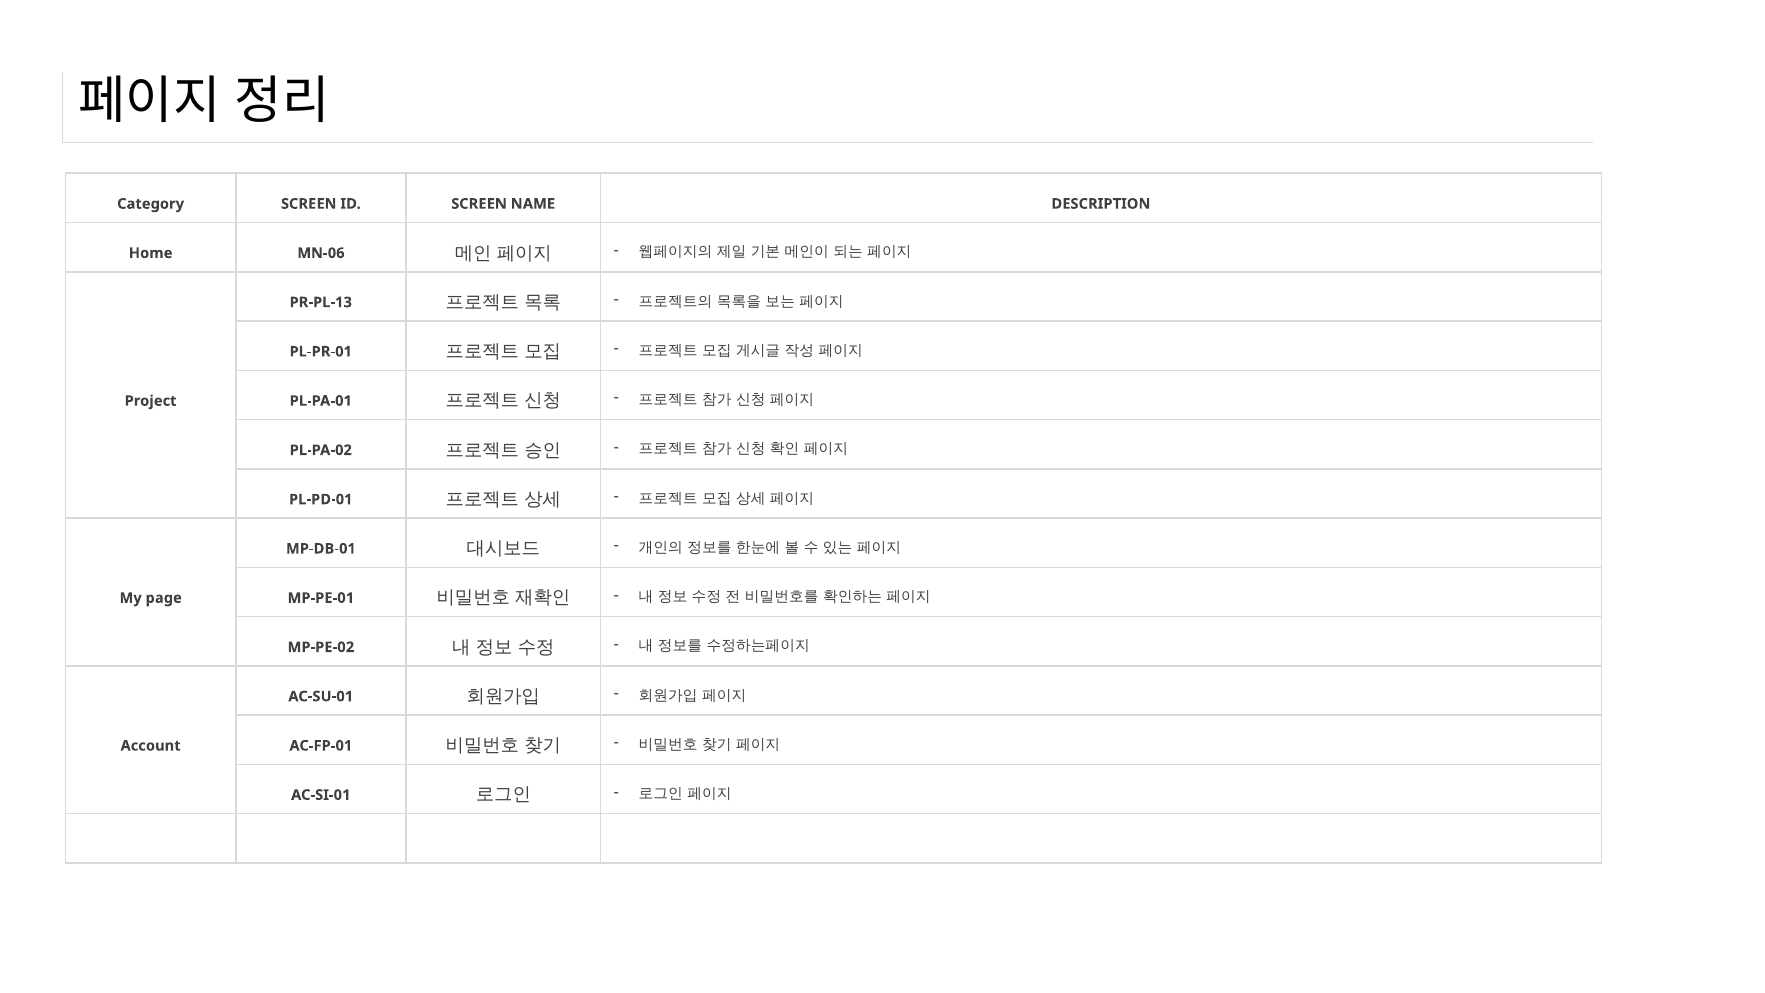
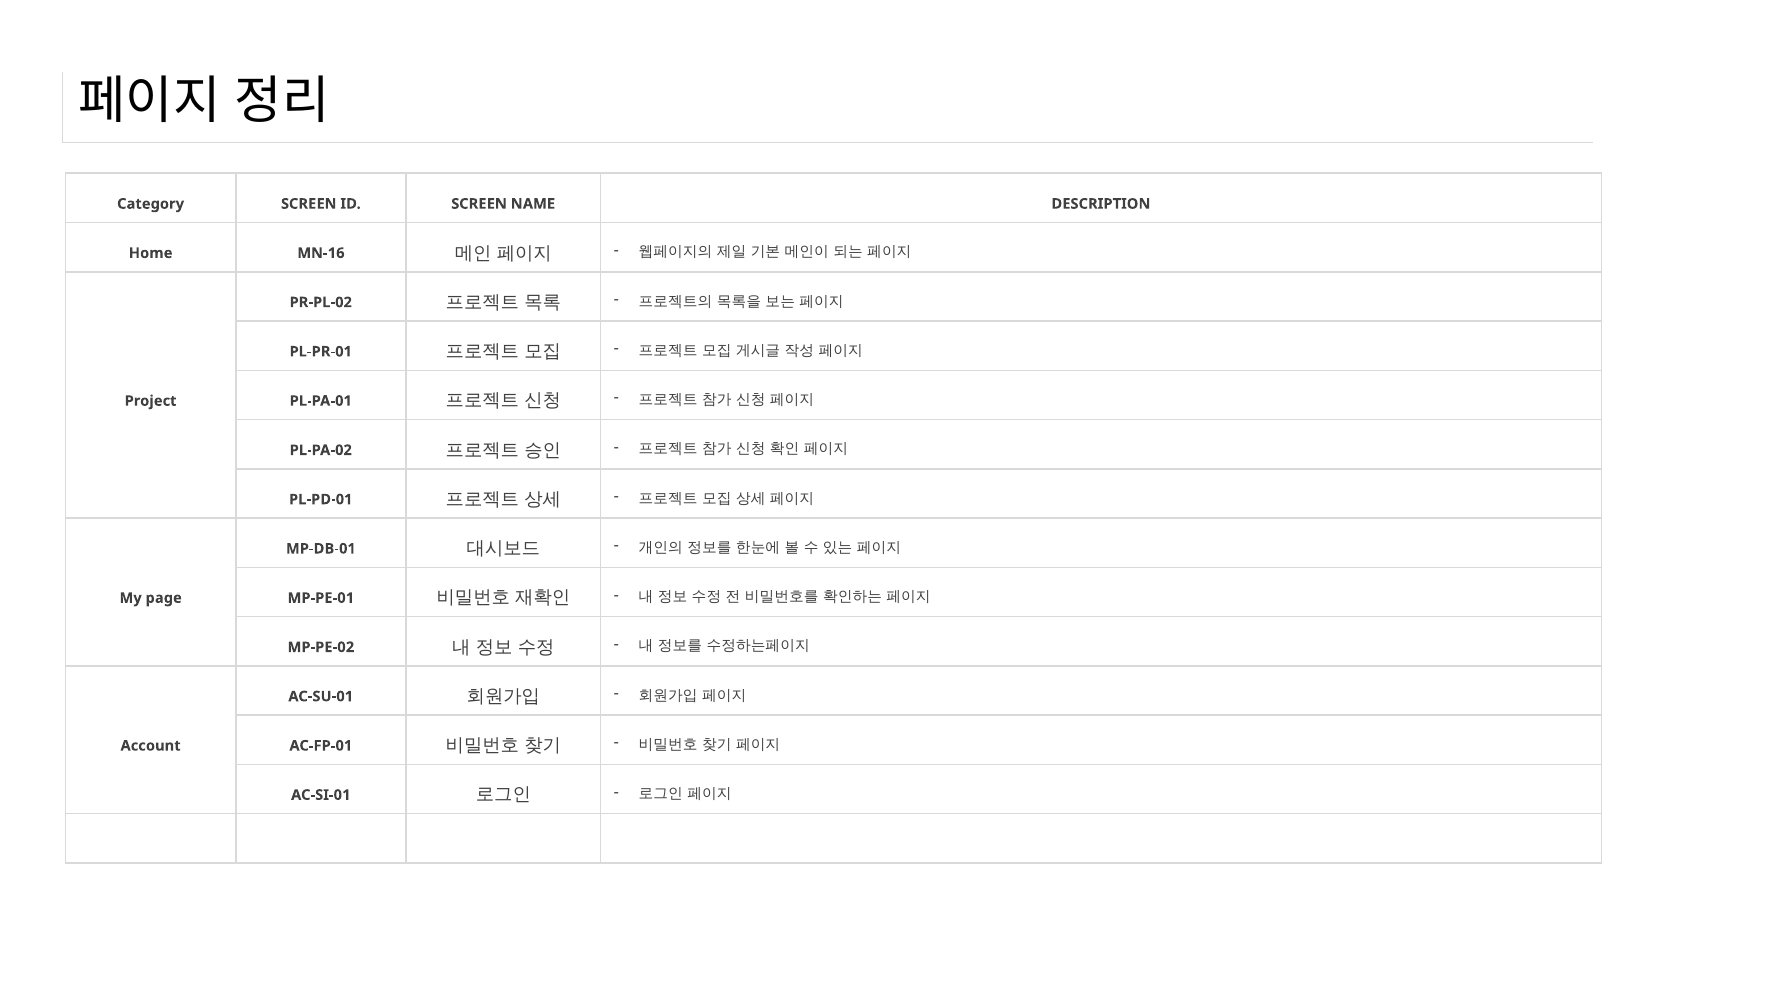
MN-06: MN-06 -> MN-16 (321, 253)
PR-PL-13: PR-PL-13 -> PR-PL-02 (321, 302)
